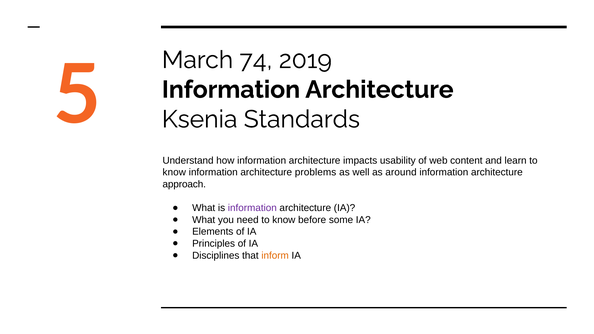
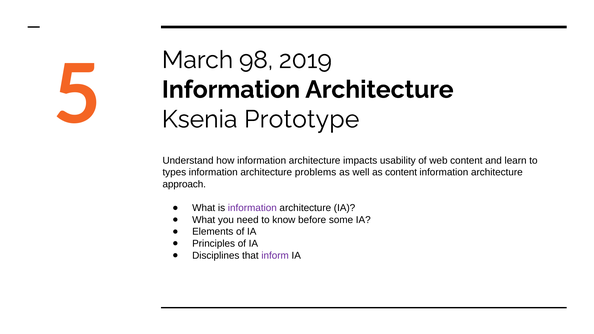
74: 74 -> 98 (256, 60)
Standards: Standards -> Prototype (302, 119)
know: know -> types (174, 172)
as around: around -> content (401, 172)
inform colour: orange -> purple (275, 256)
